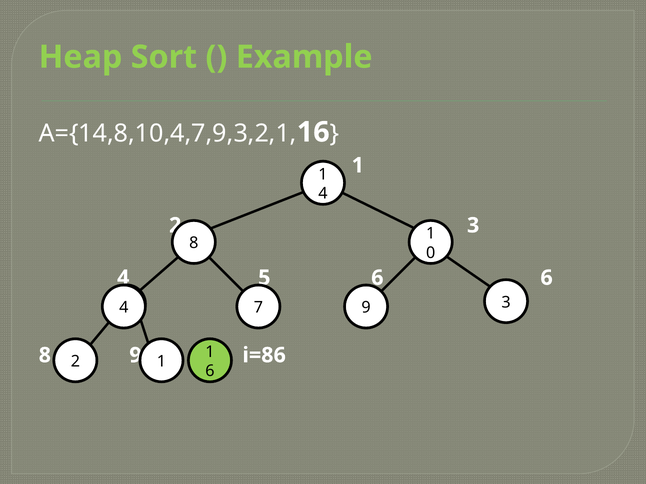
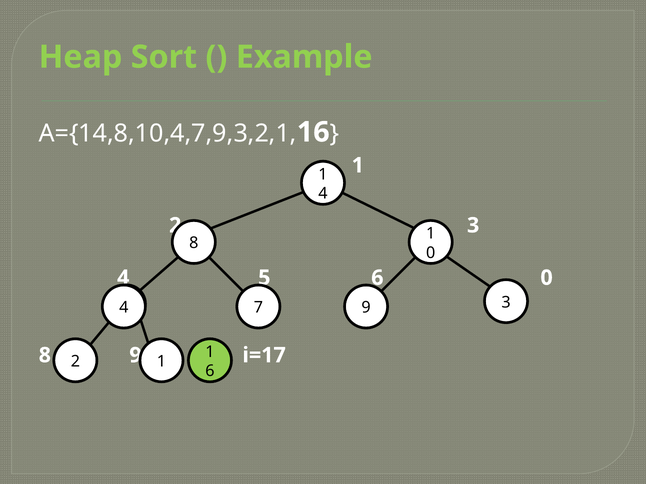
6: 6 -> 0 (547, 278)
i=86: i=86 -> i=17 (264, 356)
